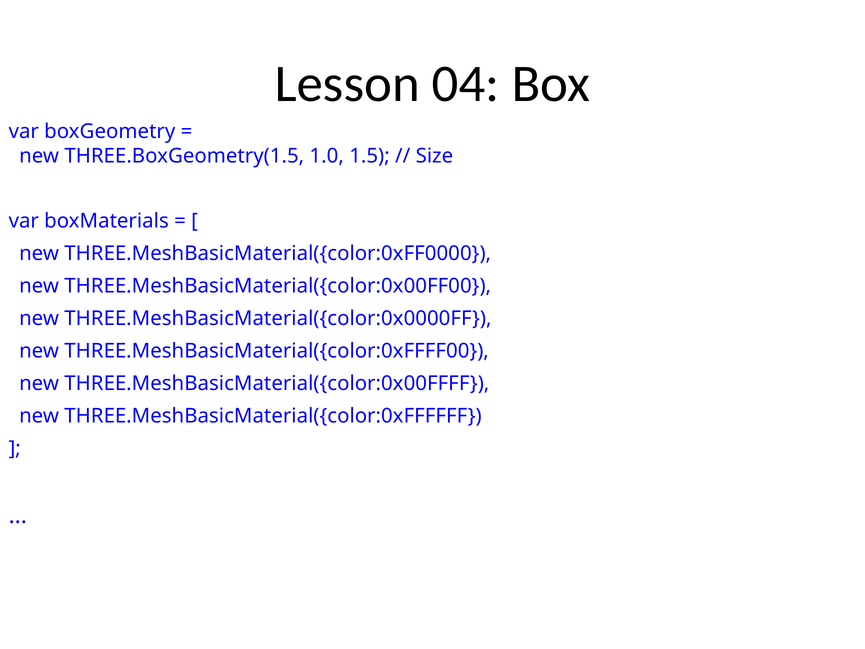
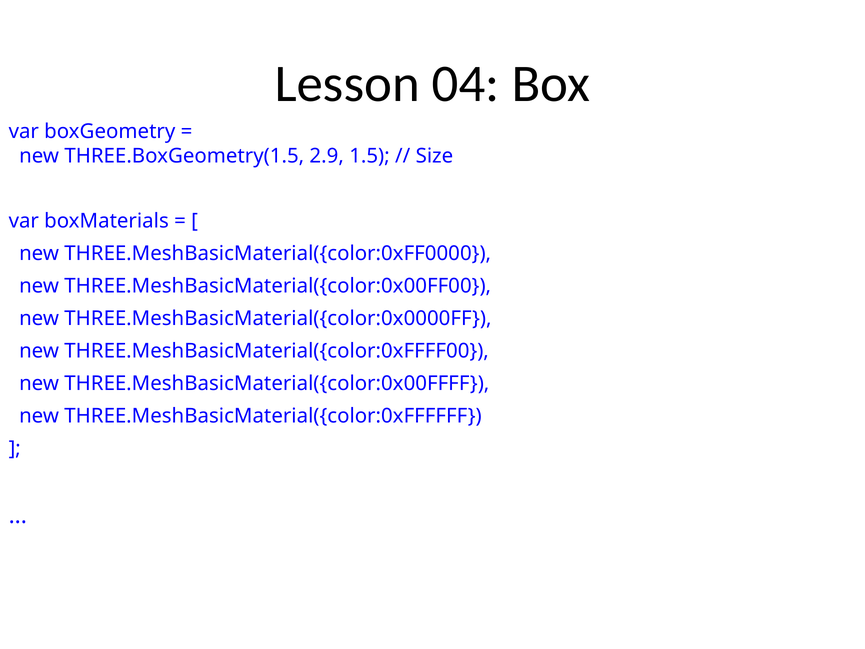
1.0: 1.0 -> 2.9 (327, 156)
